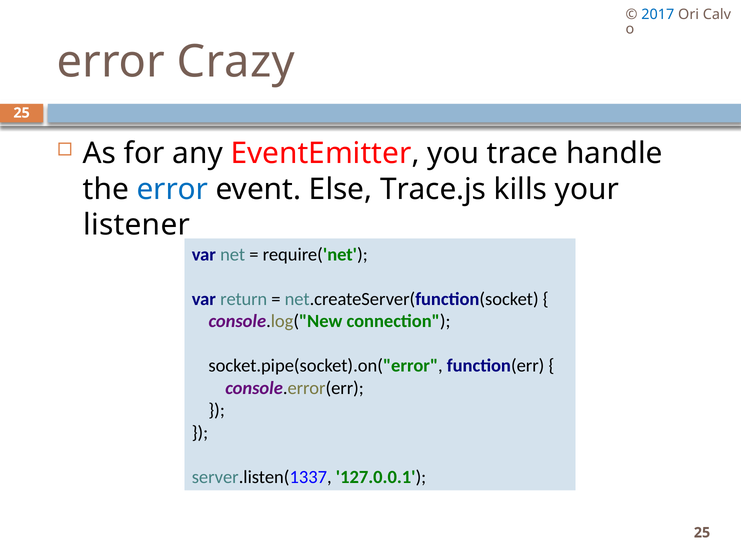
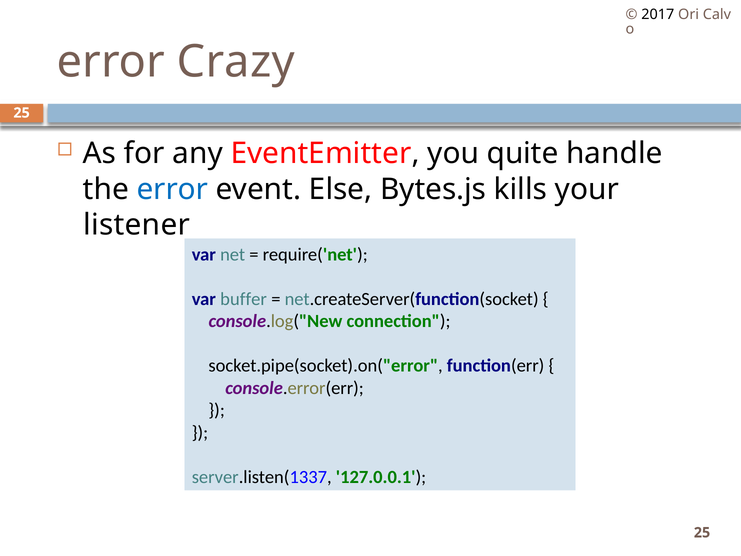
2017 colour: blue -> black (658, 15)
trace: trace -> quite (523, 153)
Trace.js: Trace.js -> Bytes.js (433, 189)
return: return -> buffer (244, 299)
